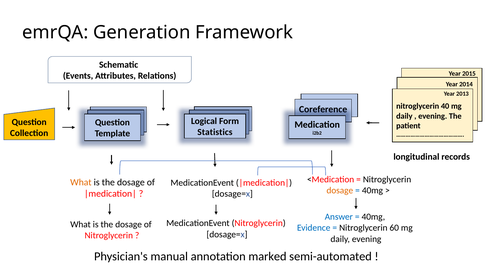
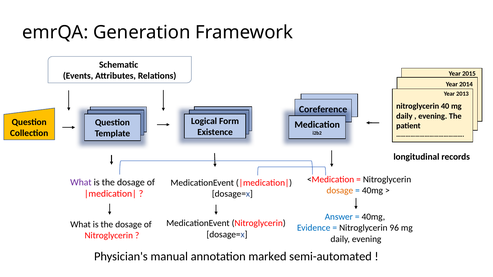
Statistics: Statistics -> Existence (215, 132)
What colour: orange -> purple (81, 182)
60: 60 -> 96 (394, 228)
